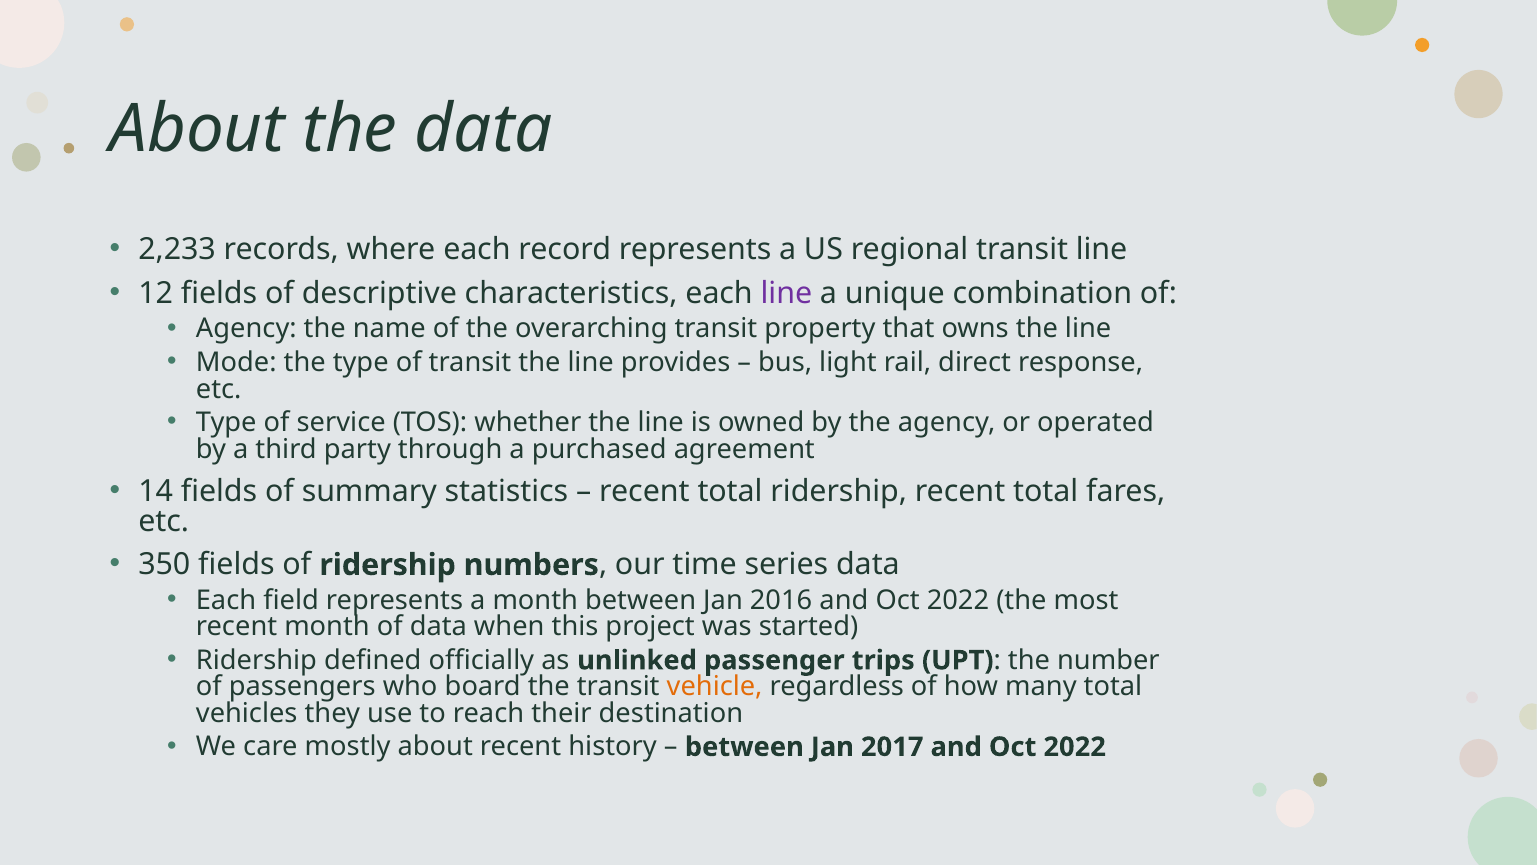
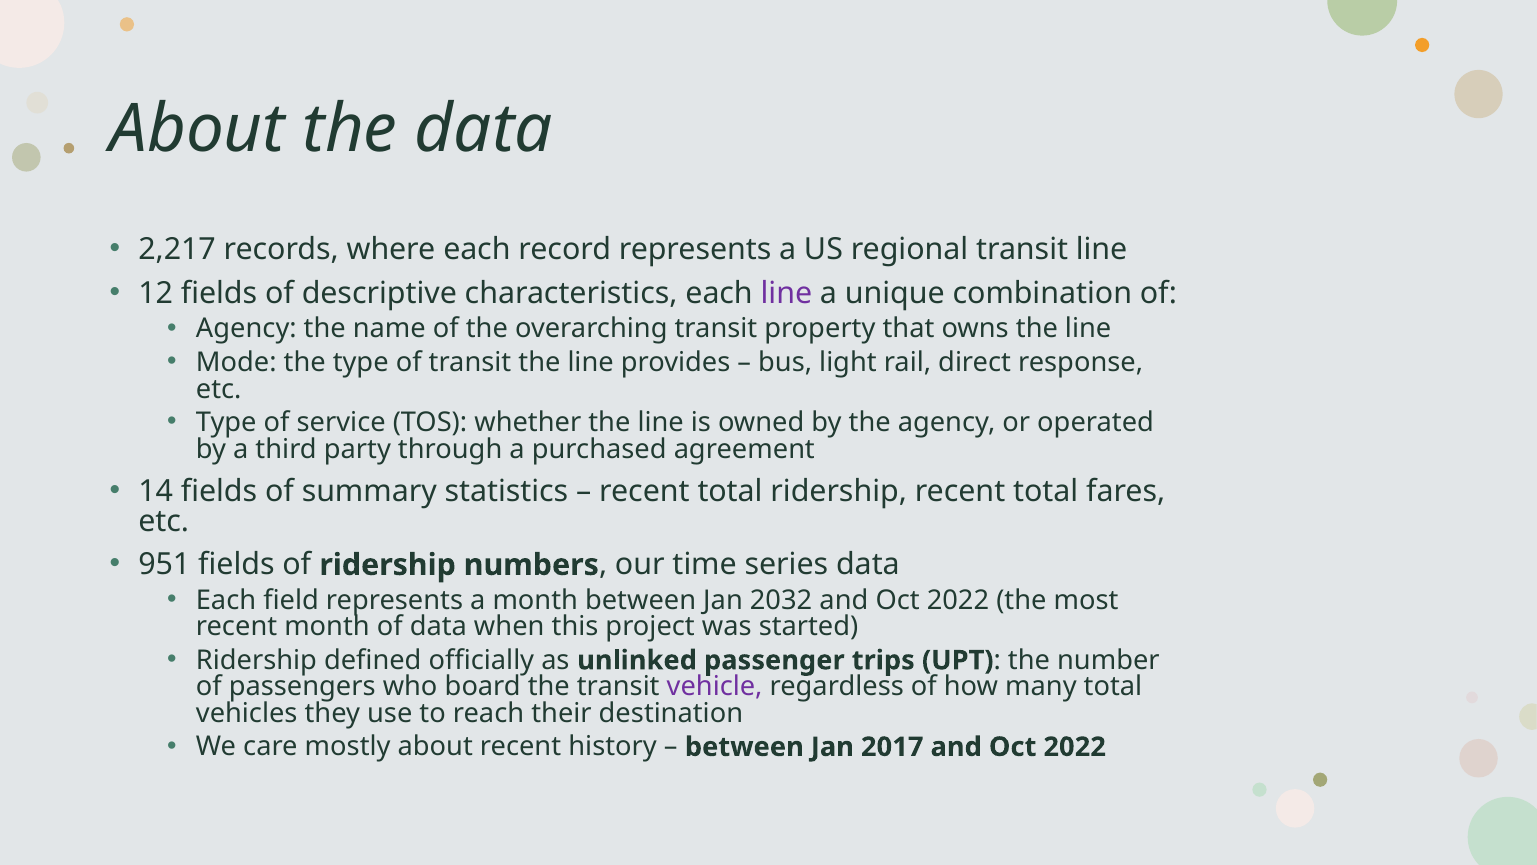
2,233: 2,233 -> 2,217 (177, 250)
350: 350 -> 951 (164, 565)
2016: 2016 -> 2032 (781, 600)
vehicle colour: orange -> purple (715, 687)
